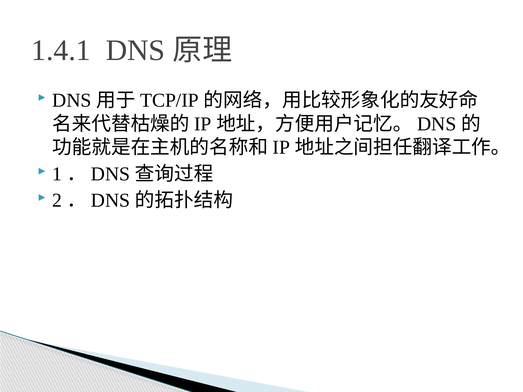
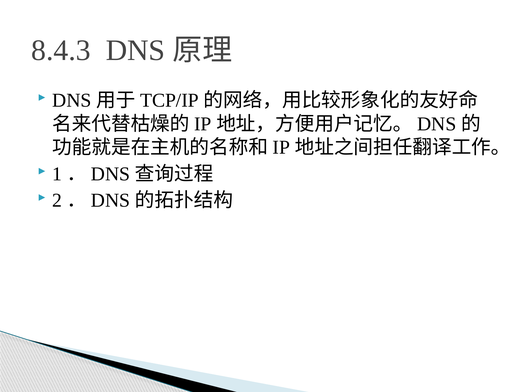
1.4.1: 1.4.1 -> 8.4.3 (61, 50)
